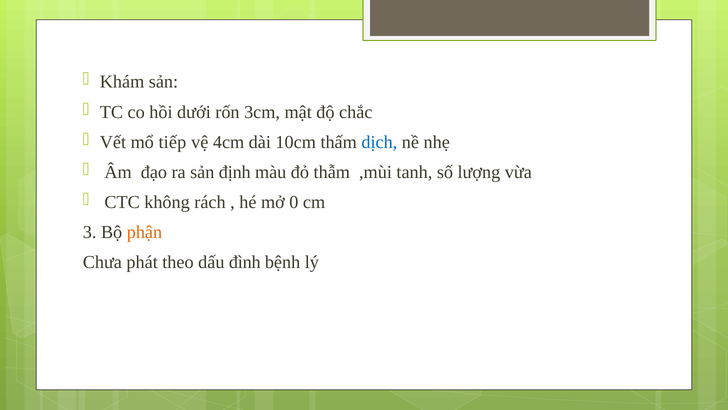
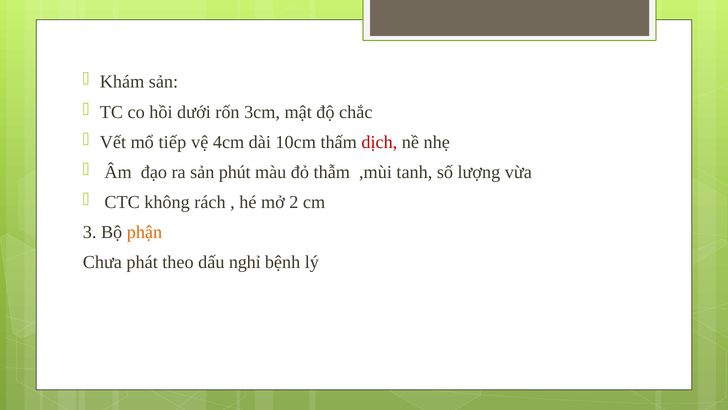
dịch colour: blue -> red (379, 142)
định: định -> phút (235, 172)
0: 0 -> 2 (294, 202)
đình: đình -> nghỉ (245, 262)
